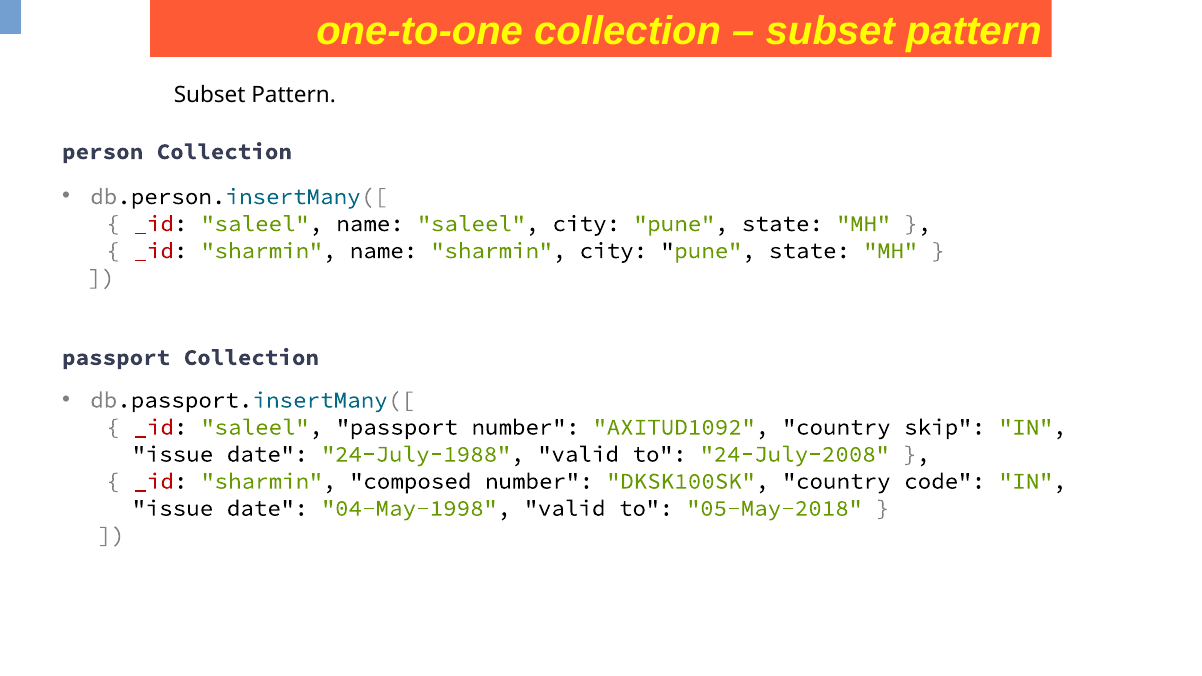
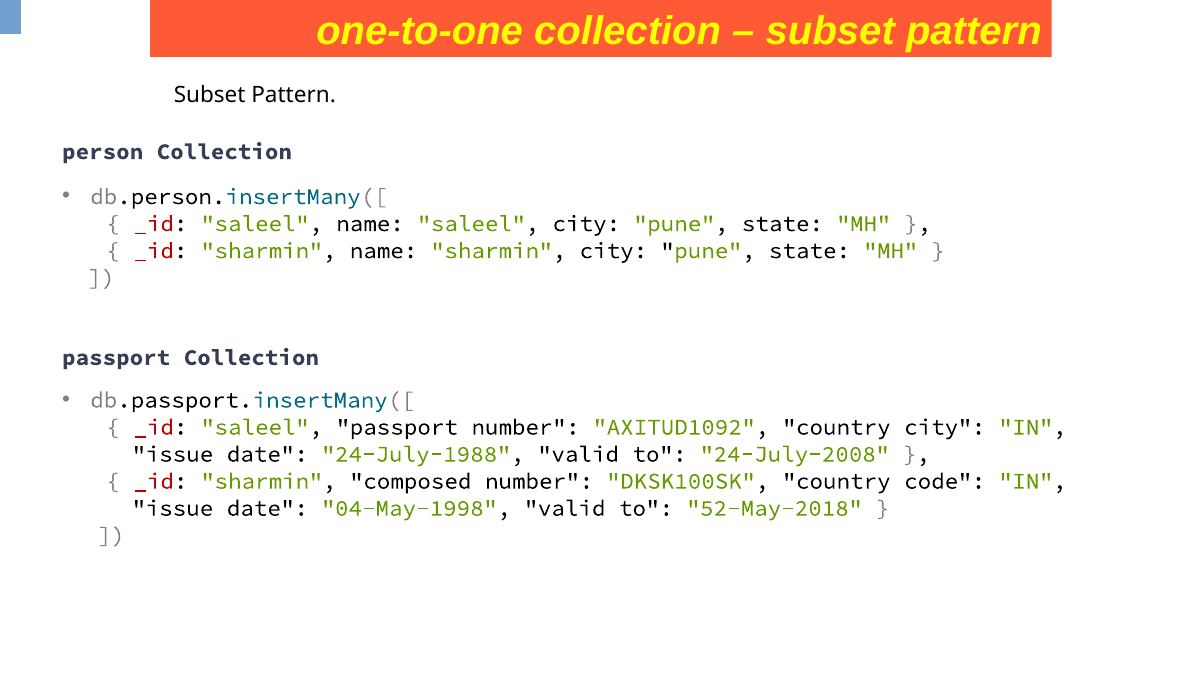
country skip: skip -> city (945, 427)
05-May-2018: 05-May-2018 -> 52-May-2018 (774, 508)
